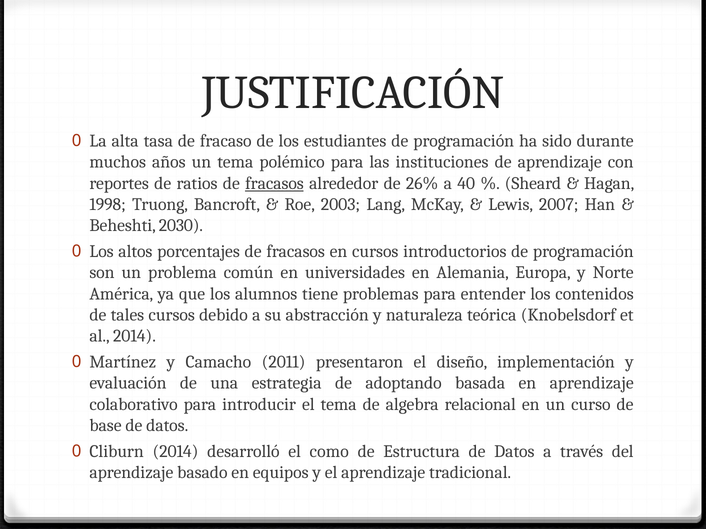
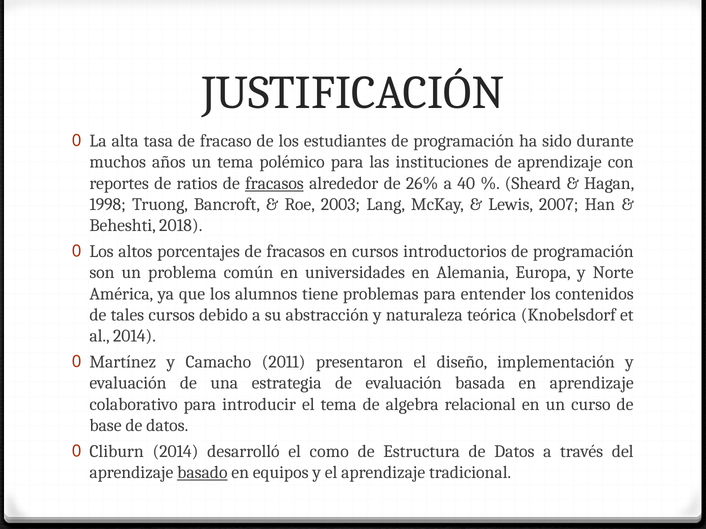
2030: 2030 -> 2018 (181, 226)
de adoptando: adoptando -> evaluación (404, 383)
basado underline: none -> present (202, 473)
